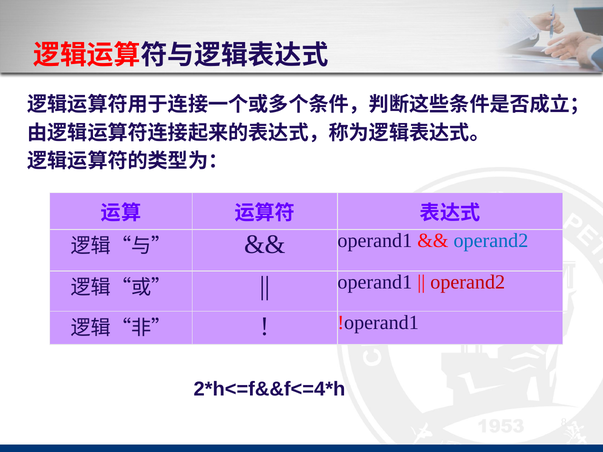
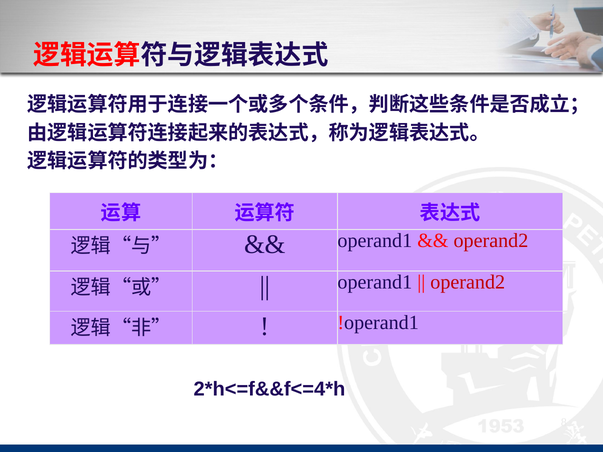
operand2 colour: blue -> red (491, 241)
